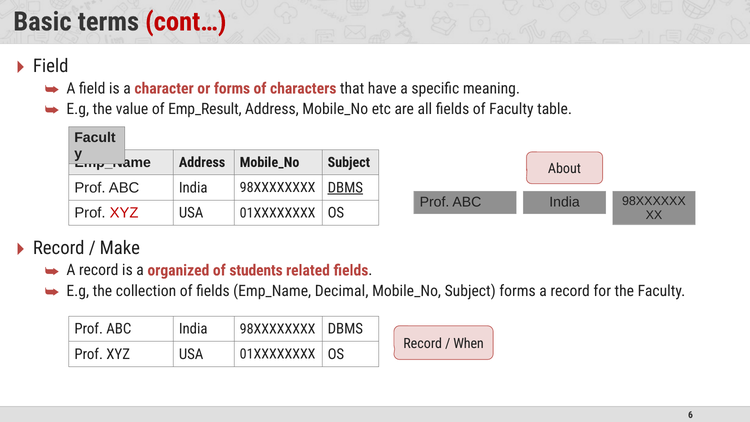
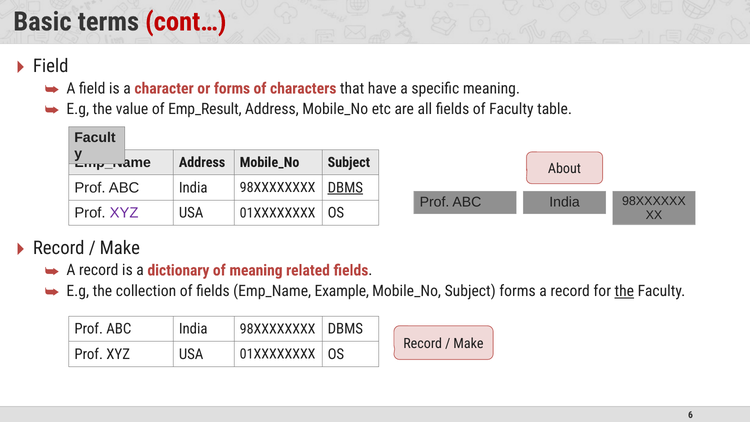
XYZ colour: red -> purple (124, 213)
organized: organized -> dictionary (178, 270)
of students: students -> meaning (256, 270)
Decimal: Decimal -> Example (342, 291)
the underline: none -> present (624, 291)
When: When -> Make (468, 344)
